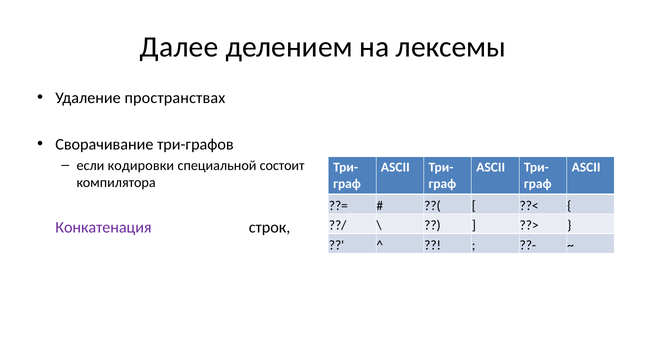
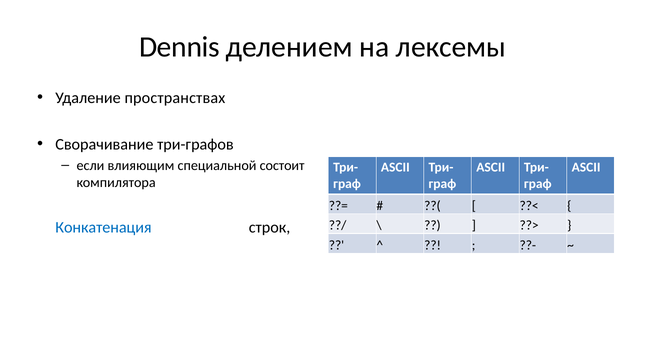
Далее: Далее -> Dennis (180, 47)
кодировки: кодировки -> влияющим (141, 166)
Конкатенация colour: purple -> blue (103, 228)
